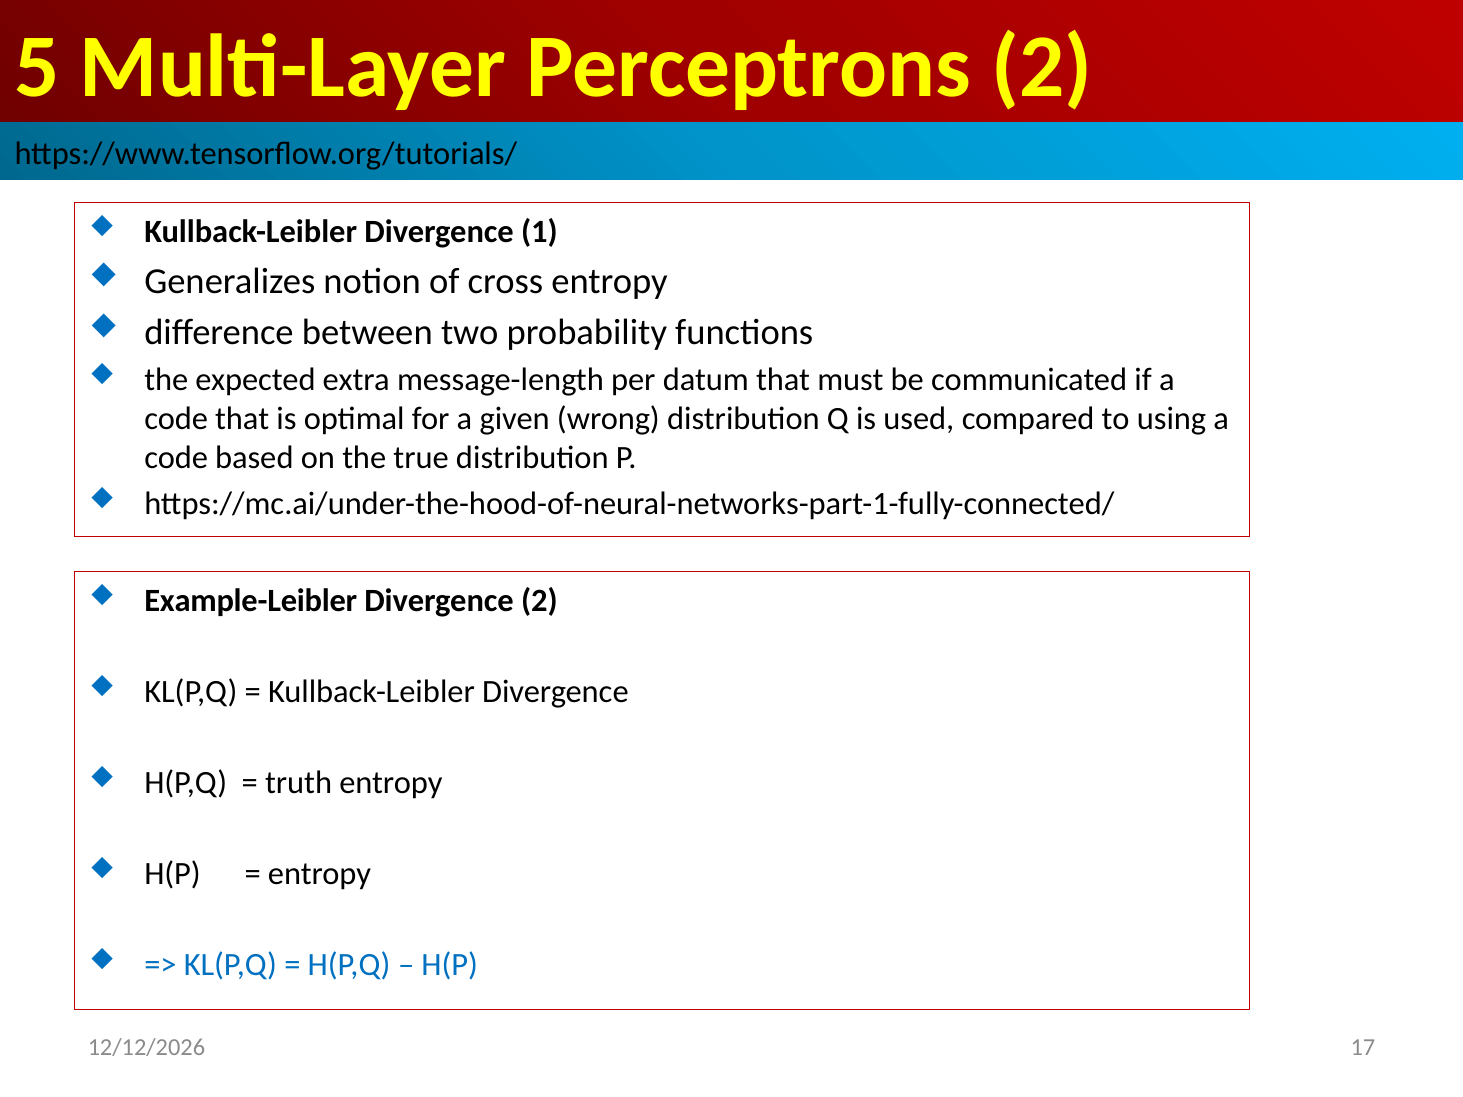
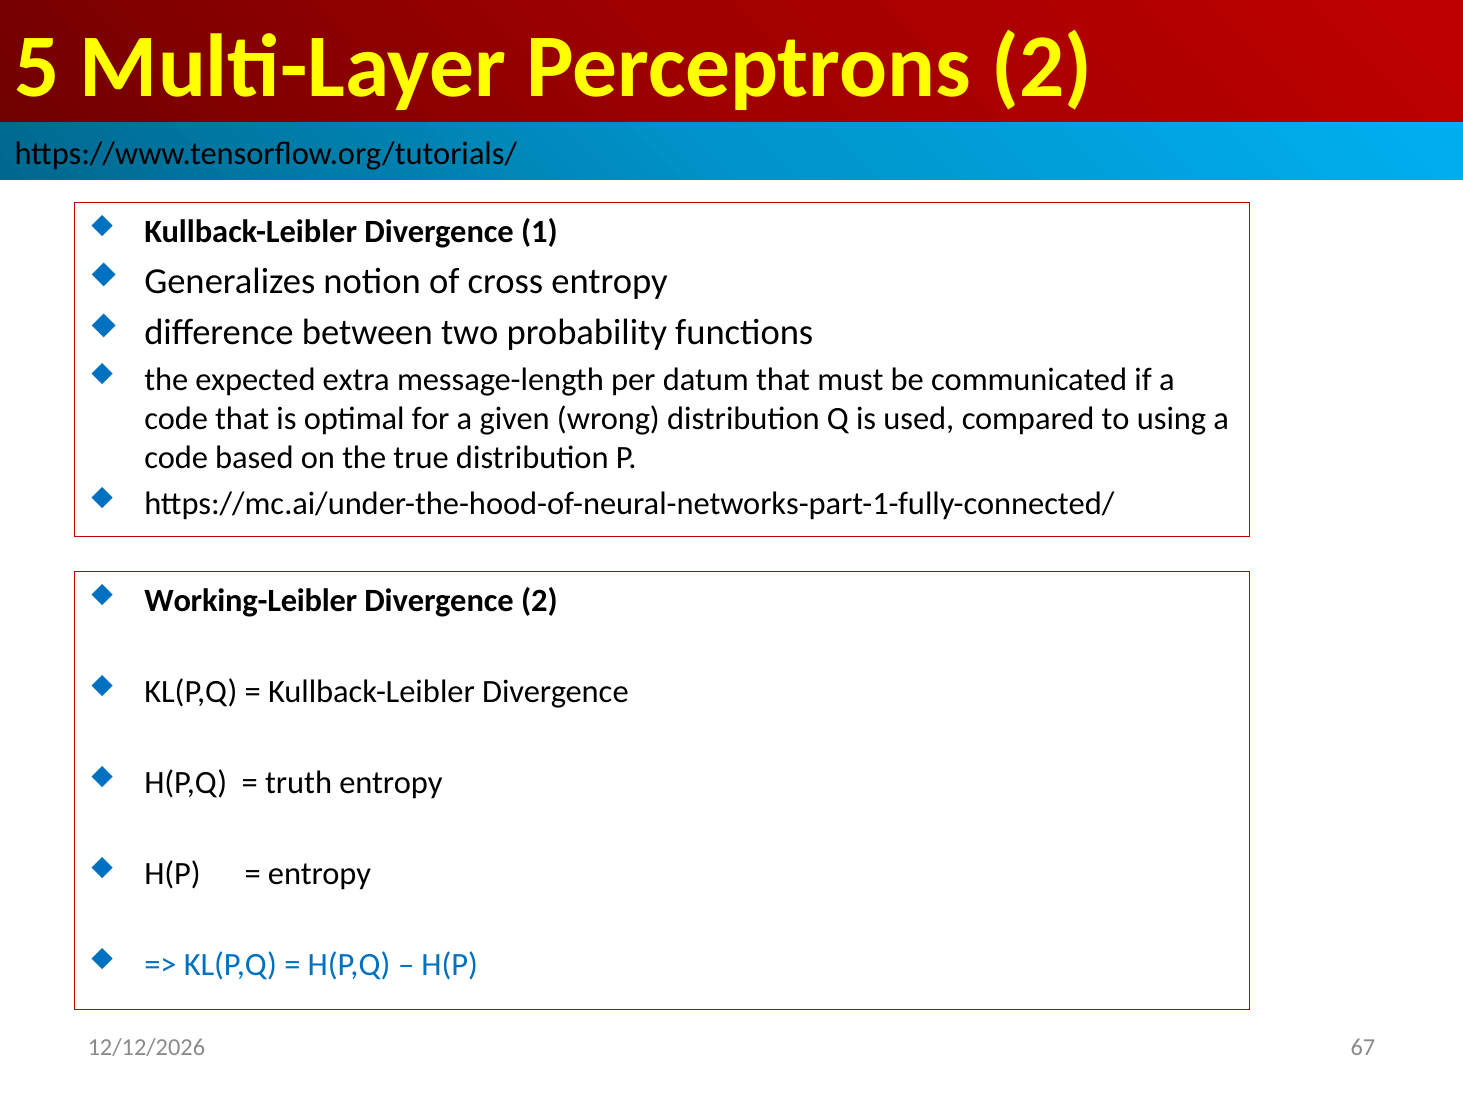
Example-Leibler: Example-Leibler -> Working-Leibler (251, 601)
17: 17 -> 67 (1363, 1048)
